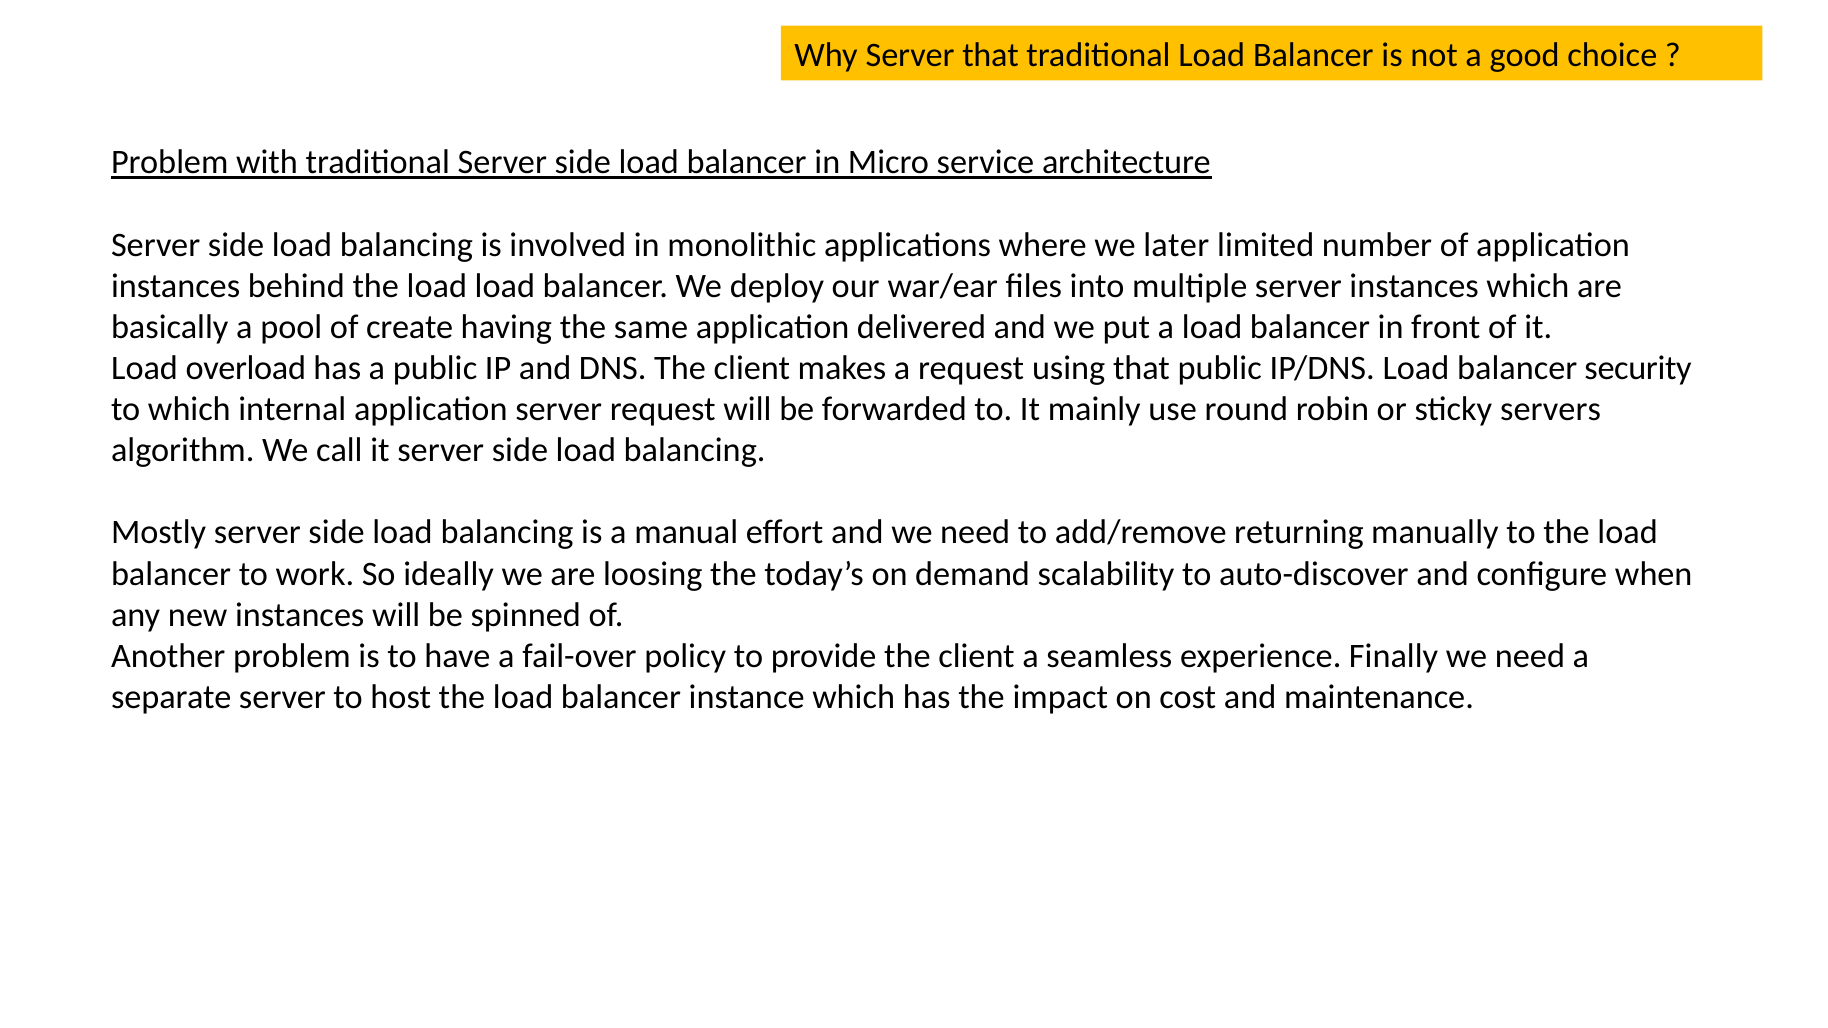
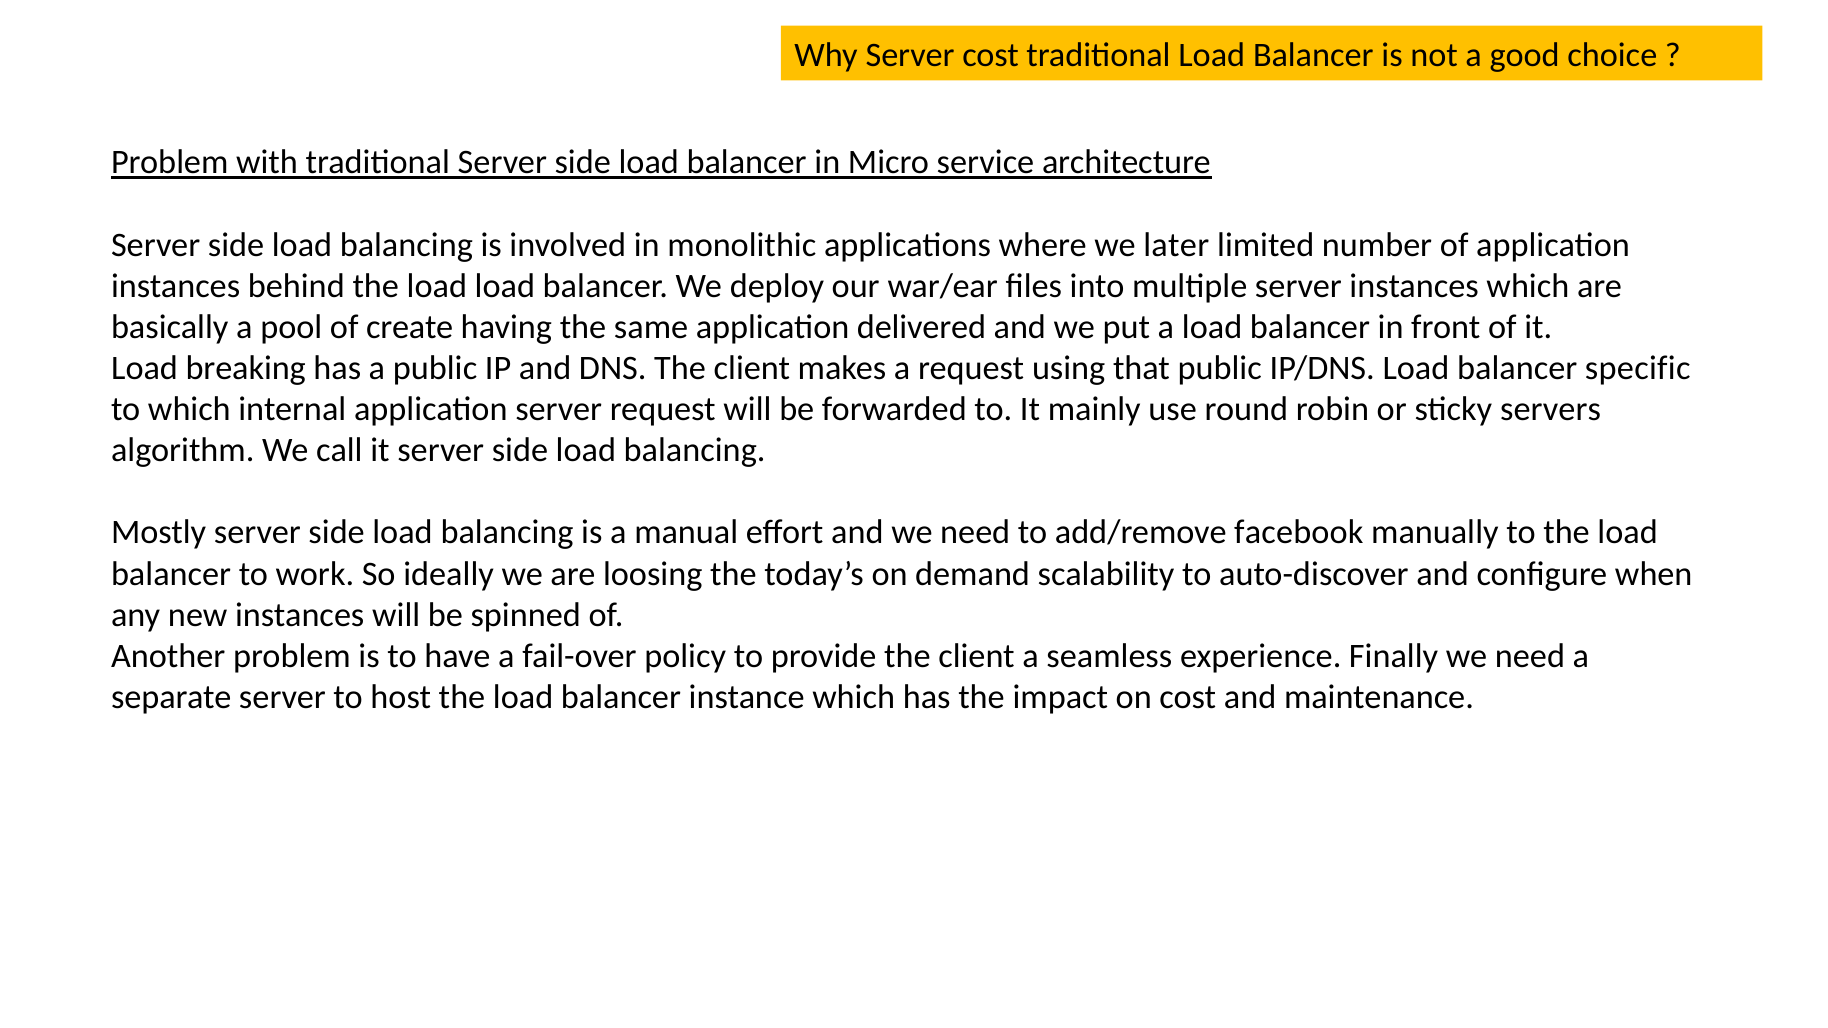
Server that: that -> cost (991, 55)
overload: overload -> breaking (246, 368)
security: security -> specific (1638, 368)
returning: returning -> facebook (1299, 533)
